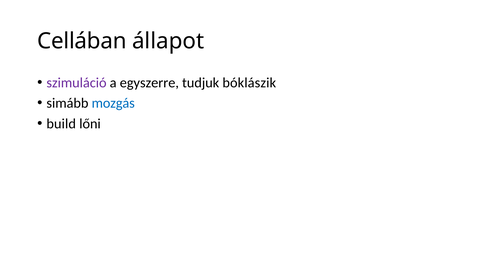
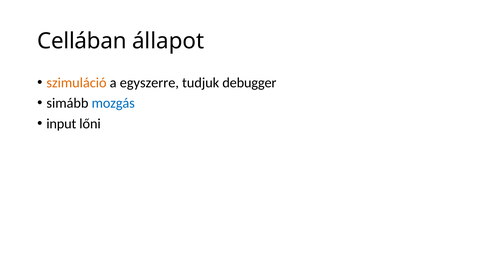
szimuláció colour: purple -> orange (76, 83)
bóklászik: bóklászik -> debugger (249, 83)
build: build -> input (61, 124)
